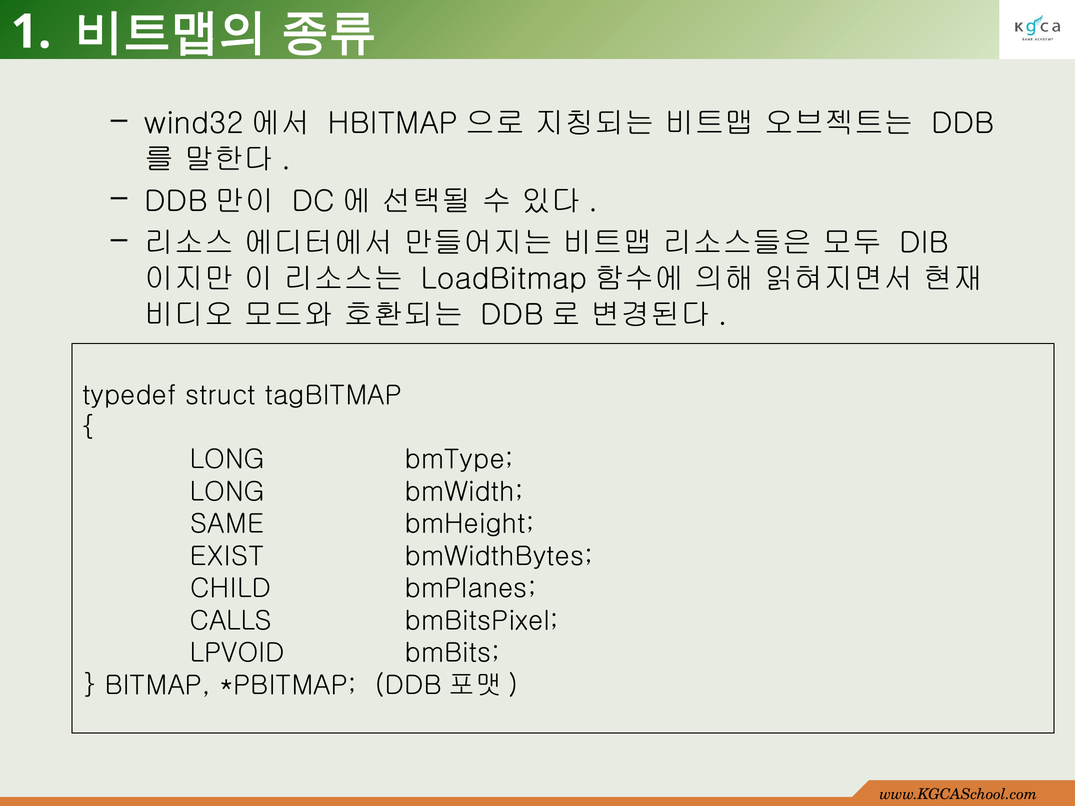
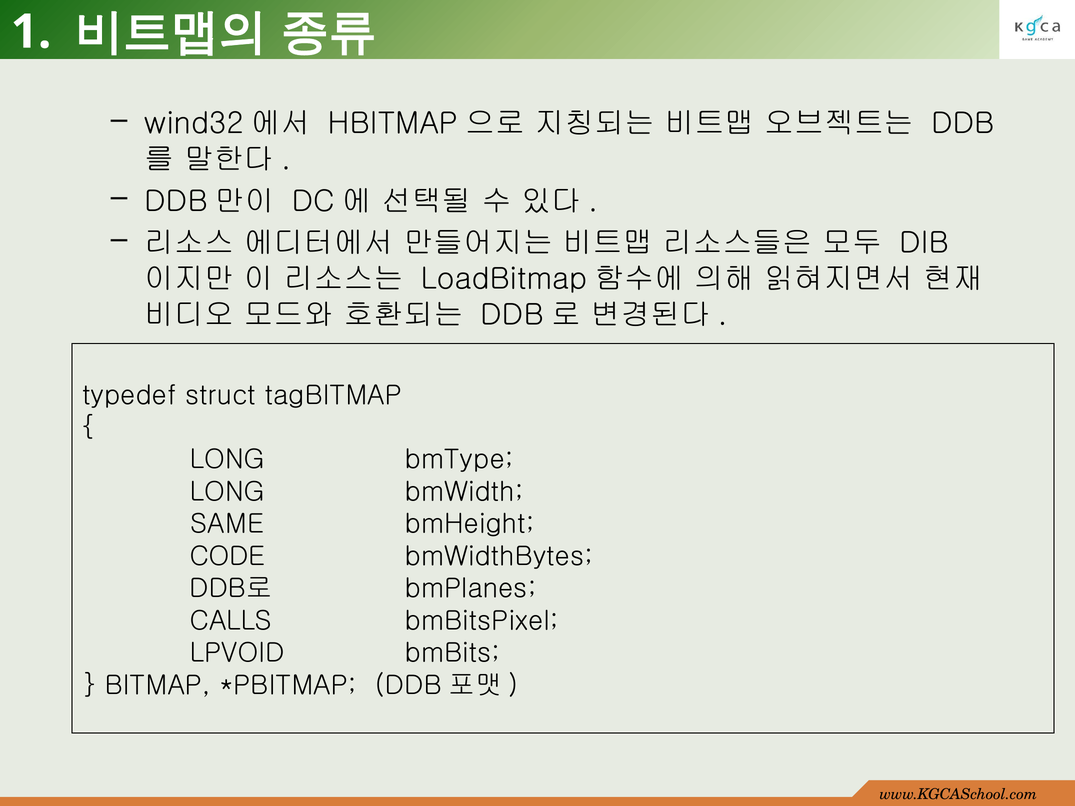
EXIST: EXIST -> CODE (227, 557)
CHILD: CHILD -> DDB로 (231, 589)
